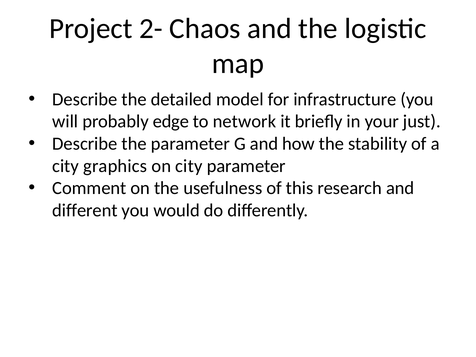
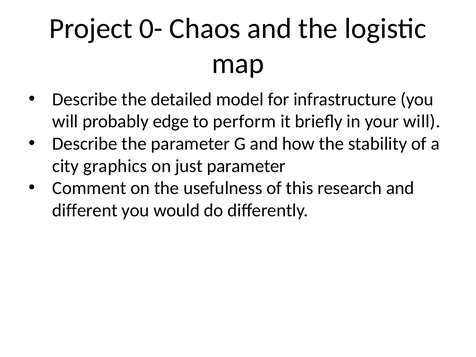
2-: 2- -> 0- (151, 29)
network: network -> perform (244, 121)
your just: just -> will (422, 121)
on city: city -> just (189, 166)
